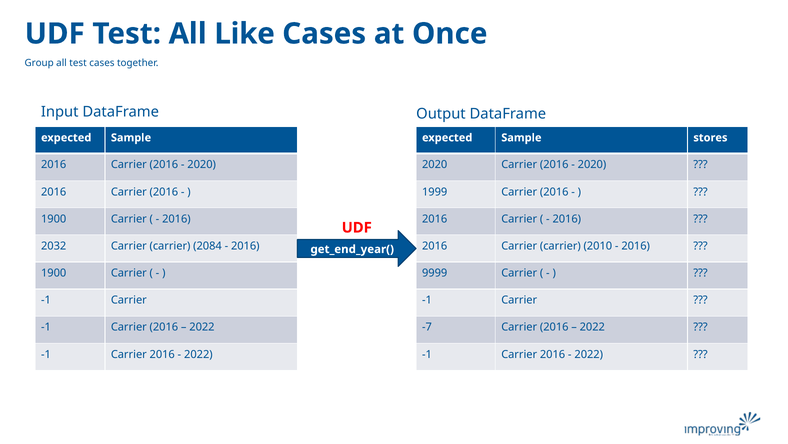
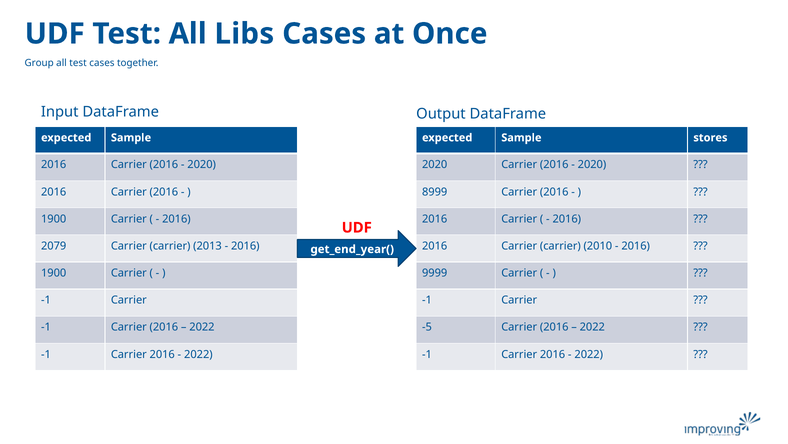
Like: Like -> Libs (244, 34)
1999: 1999 -> 8999 (435, 192)
2032: 2032 -> 2079 (54, 246)
2084: 2084 -> 2013 (208, 246)
-7: -7 -> -5 (427, 327)
